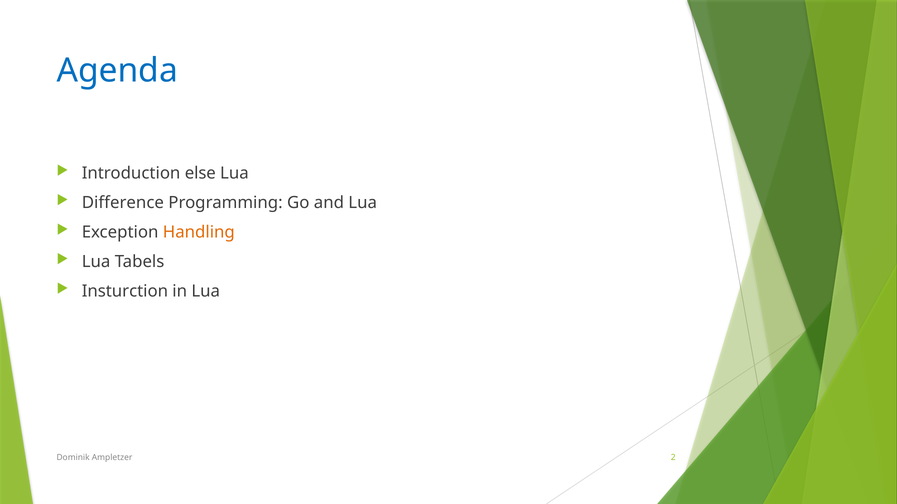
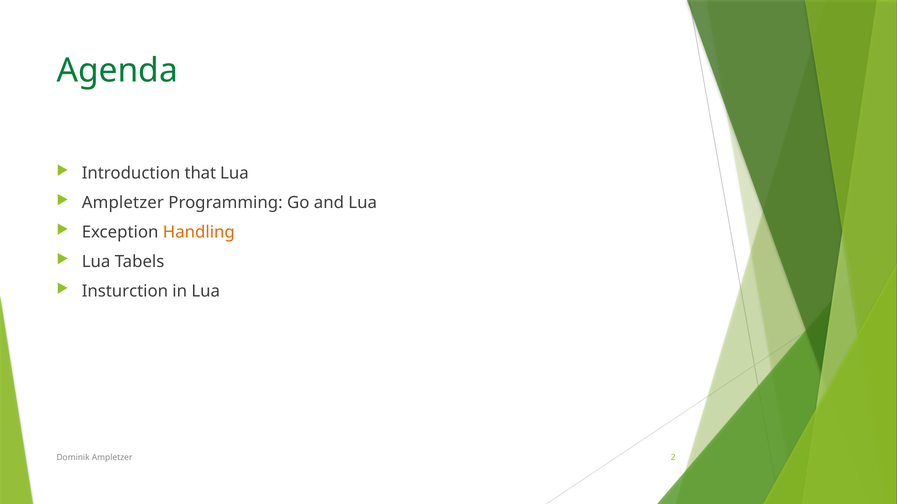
Agenda colour: blue -> green (117, 71)
else: else -> that (200, 174)
Difference: Difference -> Ampletzer (123, 203)
